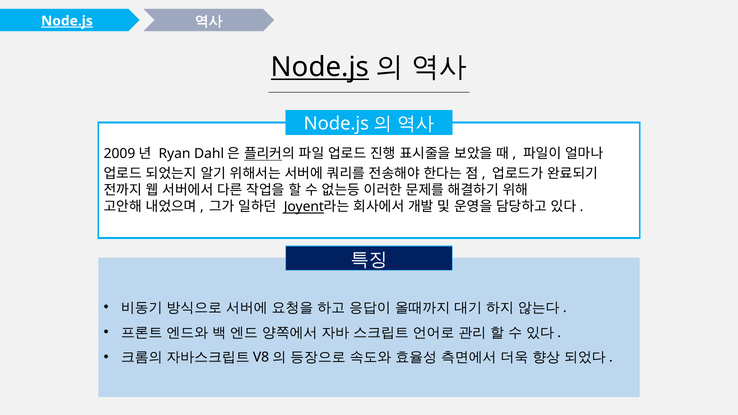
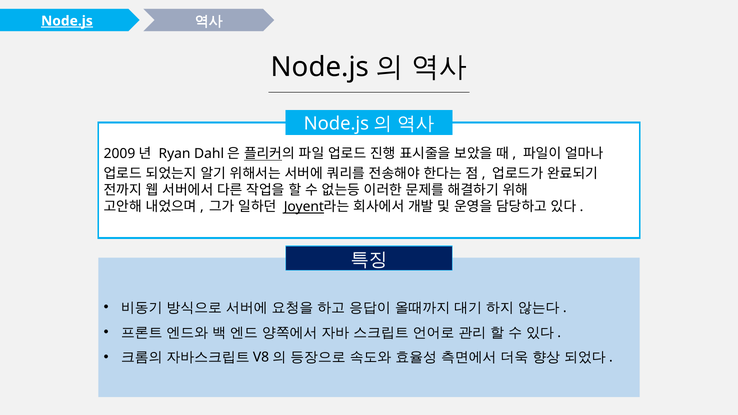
Node.js underline: present -> none (320, 67)
